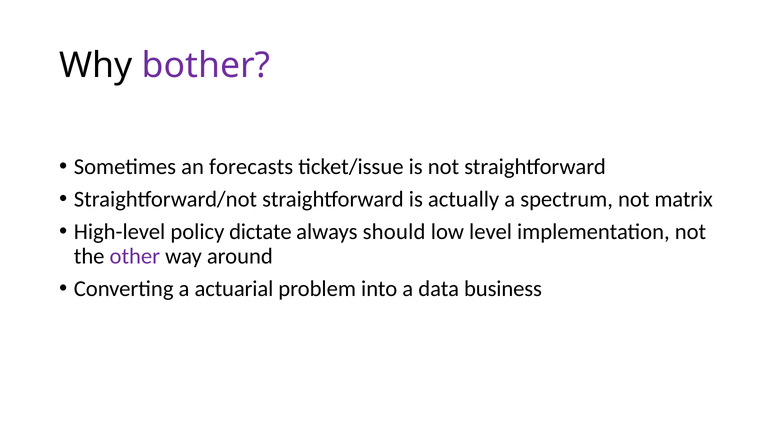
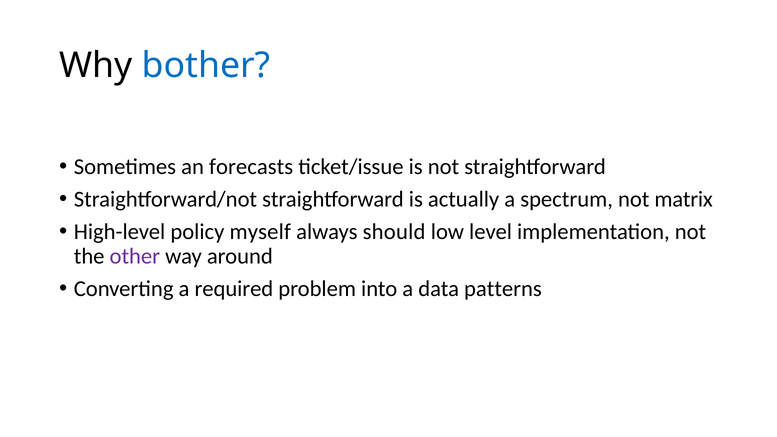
bother colour: purple -> blue (206, 65)
dictate: dictate -> myself (260, 232)
actuarial: actuarial -> required (234, 289)
business: business -> patterns (503, 289)
